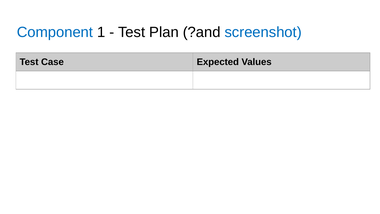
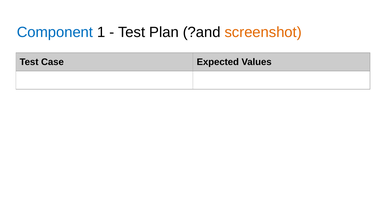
screenshot colour: blue -> orange (263, 32)
